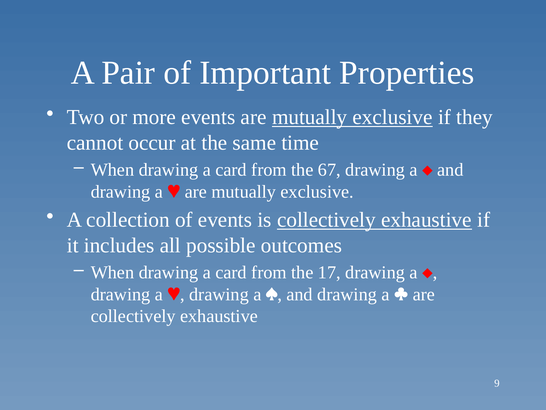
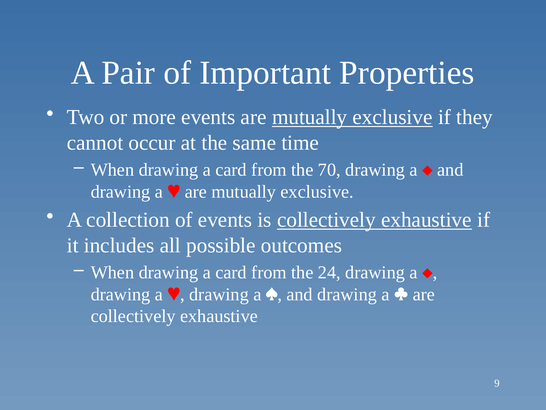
67: 67 -> 70 (329, 170)
17: 17 -> 24 (329, 272)
